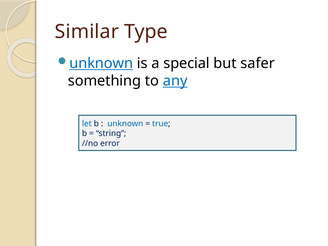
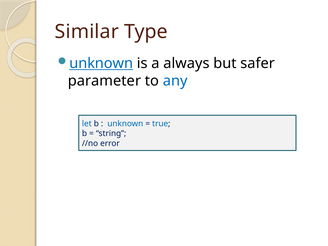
special: special -> always (186, 63)
something: something -> parameter (104, 81)
any underline: present -> none (175, 81)
